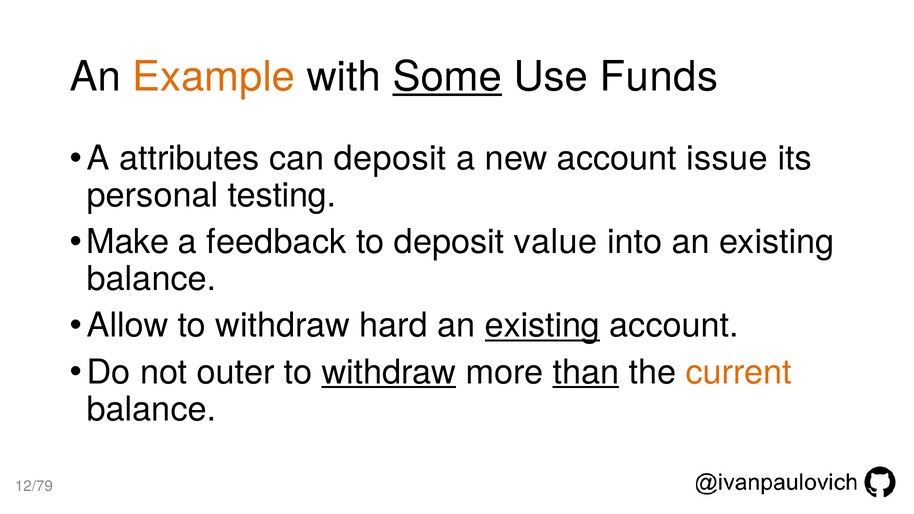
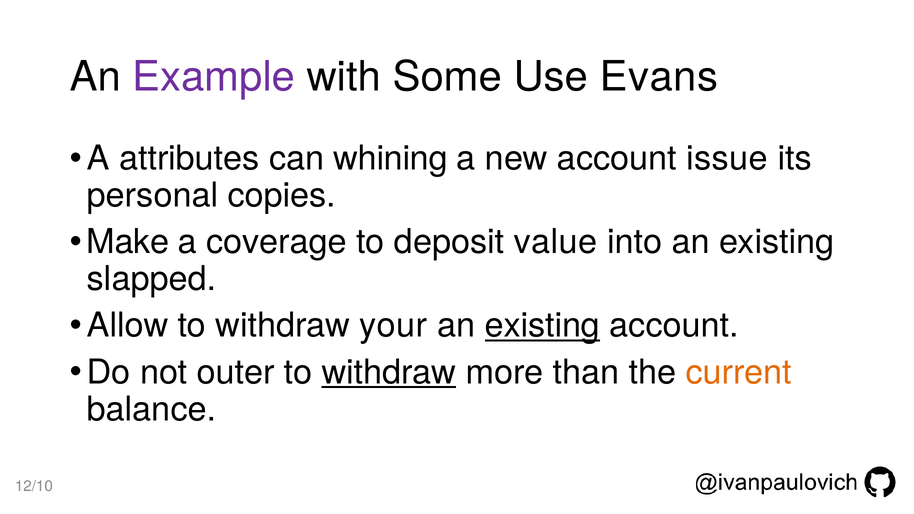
Example colour: orange -> purple (214, 77)
Some underline: present -> none (447, 77)
Funds: Funds -> Evans (659, 77)
can deposit: deposit -> whining (391, 159)
testing: testing -> copies (282, 196)
feedback: feedback -> coverage (277, 242)
balance: balance -> slapped (152, 279)
hard: hard -> your (393, 326)
than underline: present -> none (586, 372)
12/79: 12/79 -> 12/10 (34, 486)
